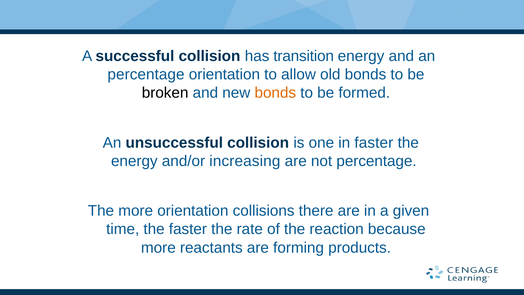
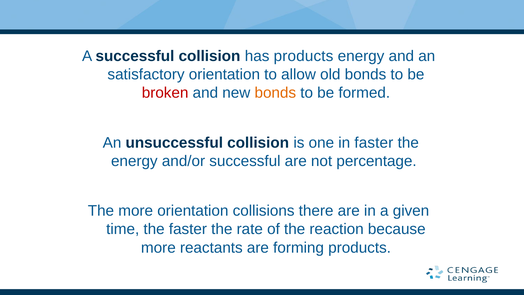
has transition: transition -> products (303, 56)
percentage: percentage -> satisfactory (146, 74)
broken colour: black -> red (165, 93)
and/or increasing: increasing -> successful (245, 161)
